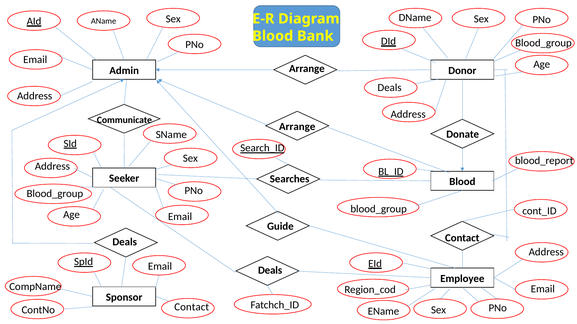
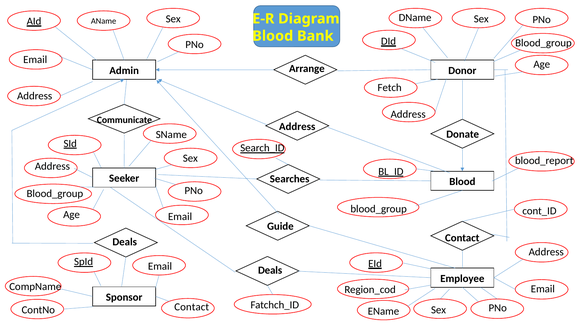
Deals: Deals -> Fetch (390, 88)
Arrange: Arrange -> Address (297, 127)
